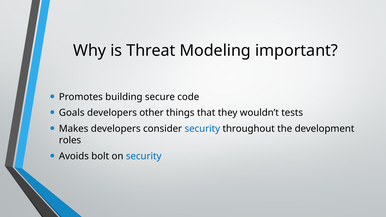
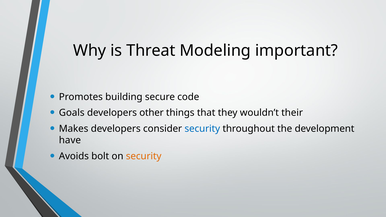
tests: tests -> their (292, 113)
roles: roles -> have (70, 140)
security colour: blue -> orange (144, 156)
